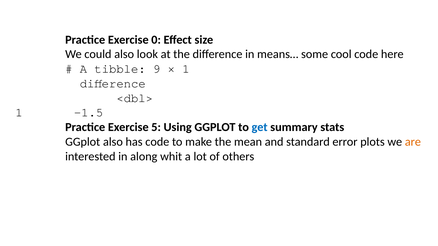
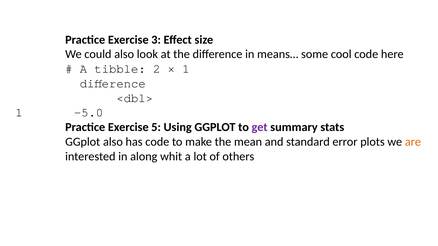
0: 0 -> 3 (156, 40)
9: 9 -> 2 (157, 69)
-1.5: -1.5 -> -5.0 (89, 113)
get colour: blue -> purple (260, 127)
